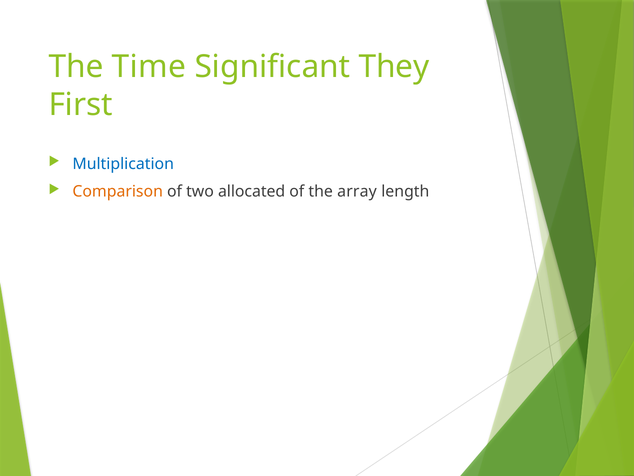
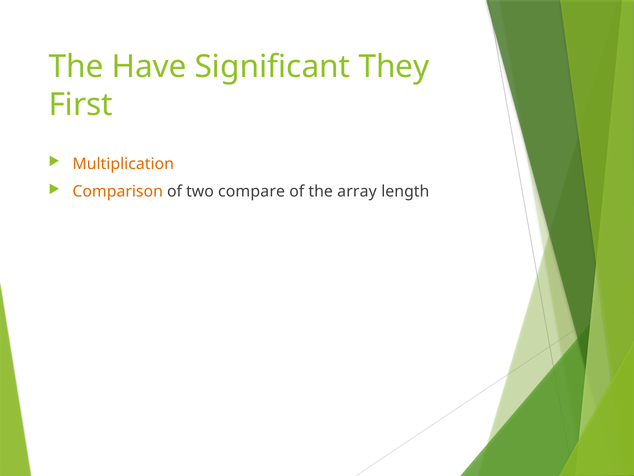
Time: Time -> Have (149, 67)
Multiplication colour: blue -> orange (123, 164)
allocated: allocated -> compare (252, 191)
